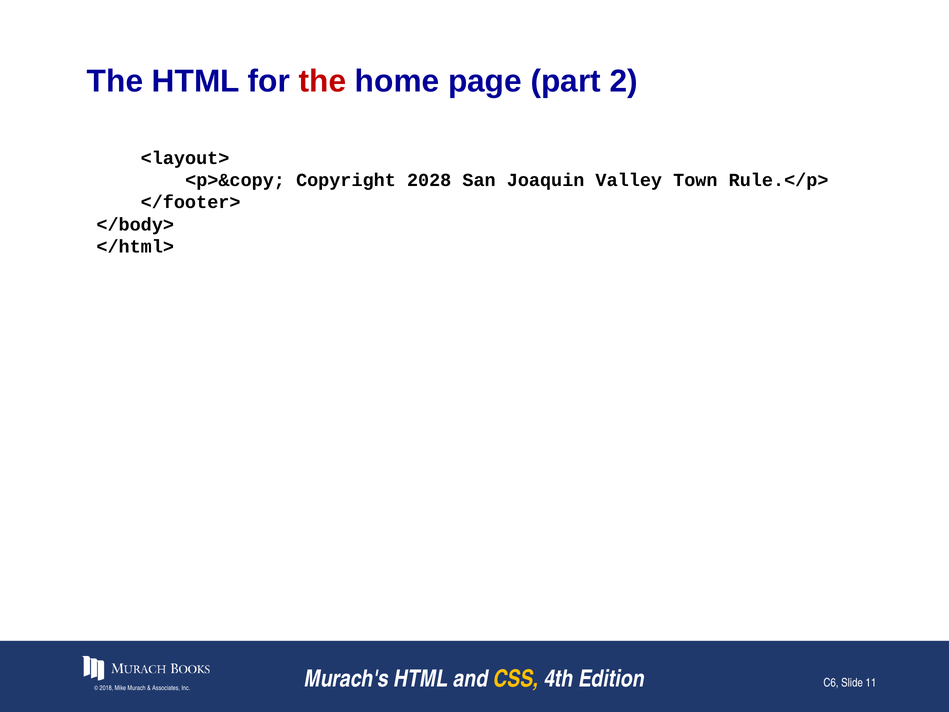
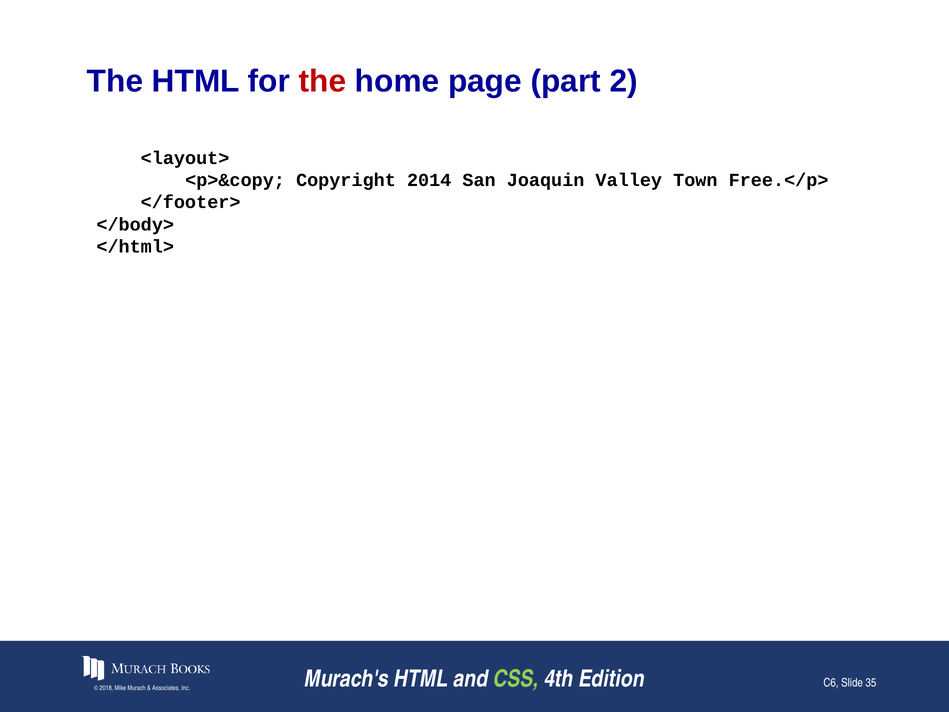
2028: 2028 -> 2014 (429, 180)
Rule.</p>: Rule.</p> -> Free.</p> (779, 180)
CSS colour: yellow -> light green (516, 679)
11: 11 -> 35 (871, 683)
